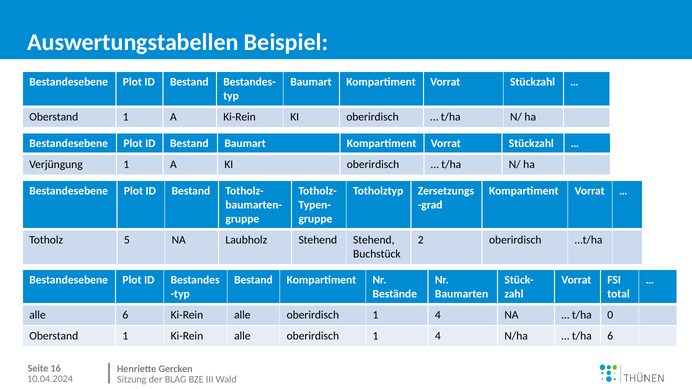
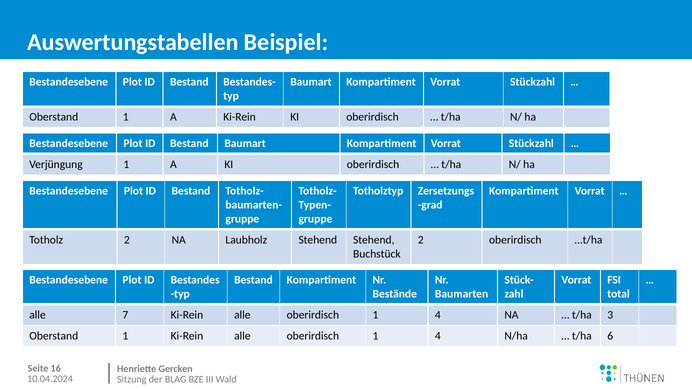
Totholz 5: 5 -> 2 (127, 240)
alle 6: 6 -> 7 (125, 315)
0: 0 -> 3 (610, 315)
